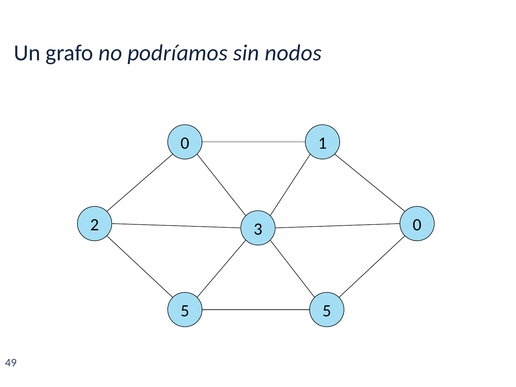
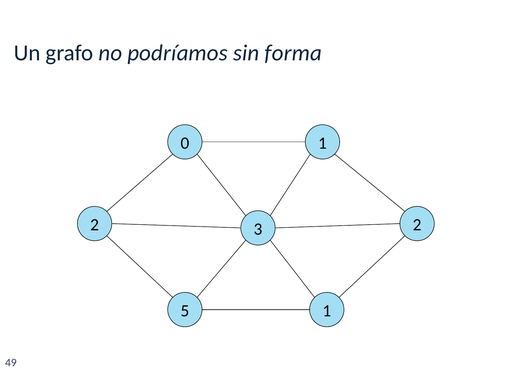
nodos: nodos -> forma (293, 53)
3 0: 0 -> 2 (417, 225)
5 5: 5 -> 1 (327, 311)
